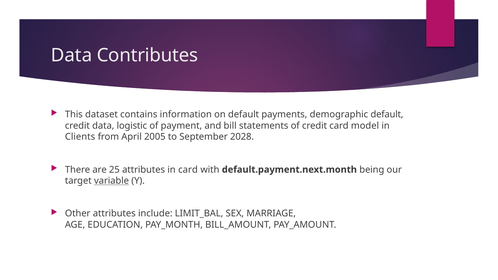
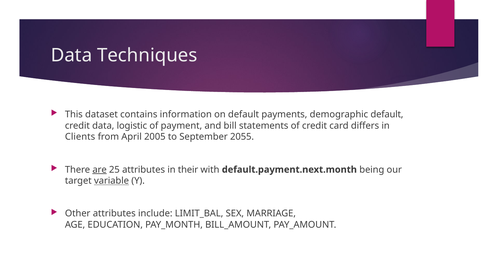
Contributes: Contributes -> Techniques (147, 56)
model: model -> differs (365, 126)
2028: 2028 -> 2055 (242, 137)
are underline: none -> present (100, 170)
in card: card -> their (188, 170)
